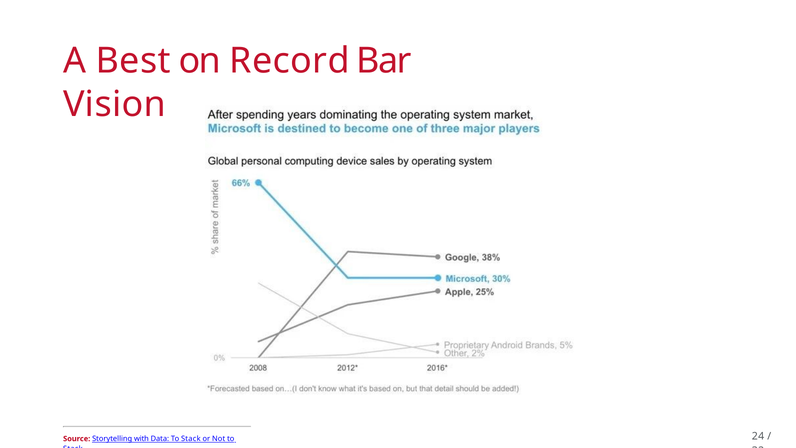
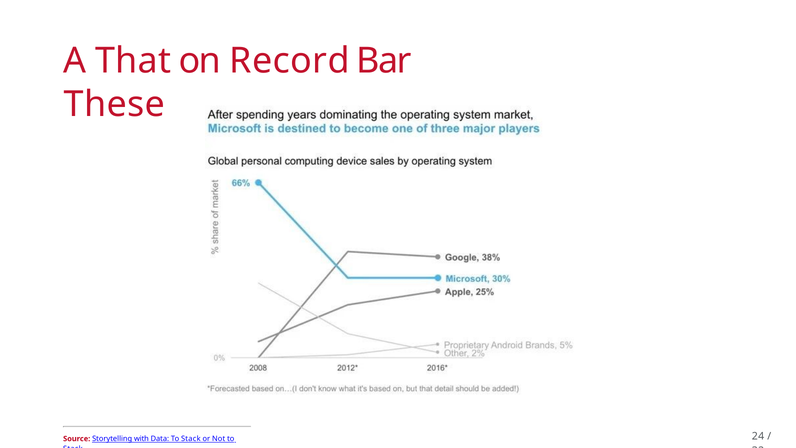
Best: Best -> That (133, 61)
Vision: Vision -> These (114, 104)
